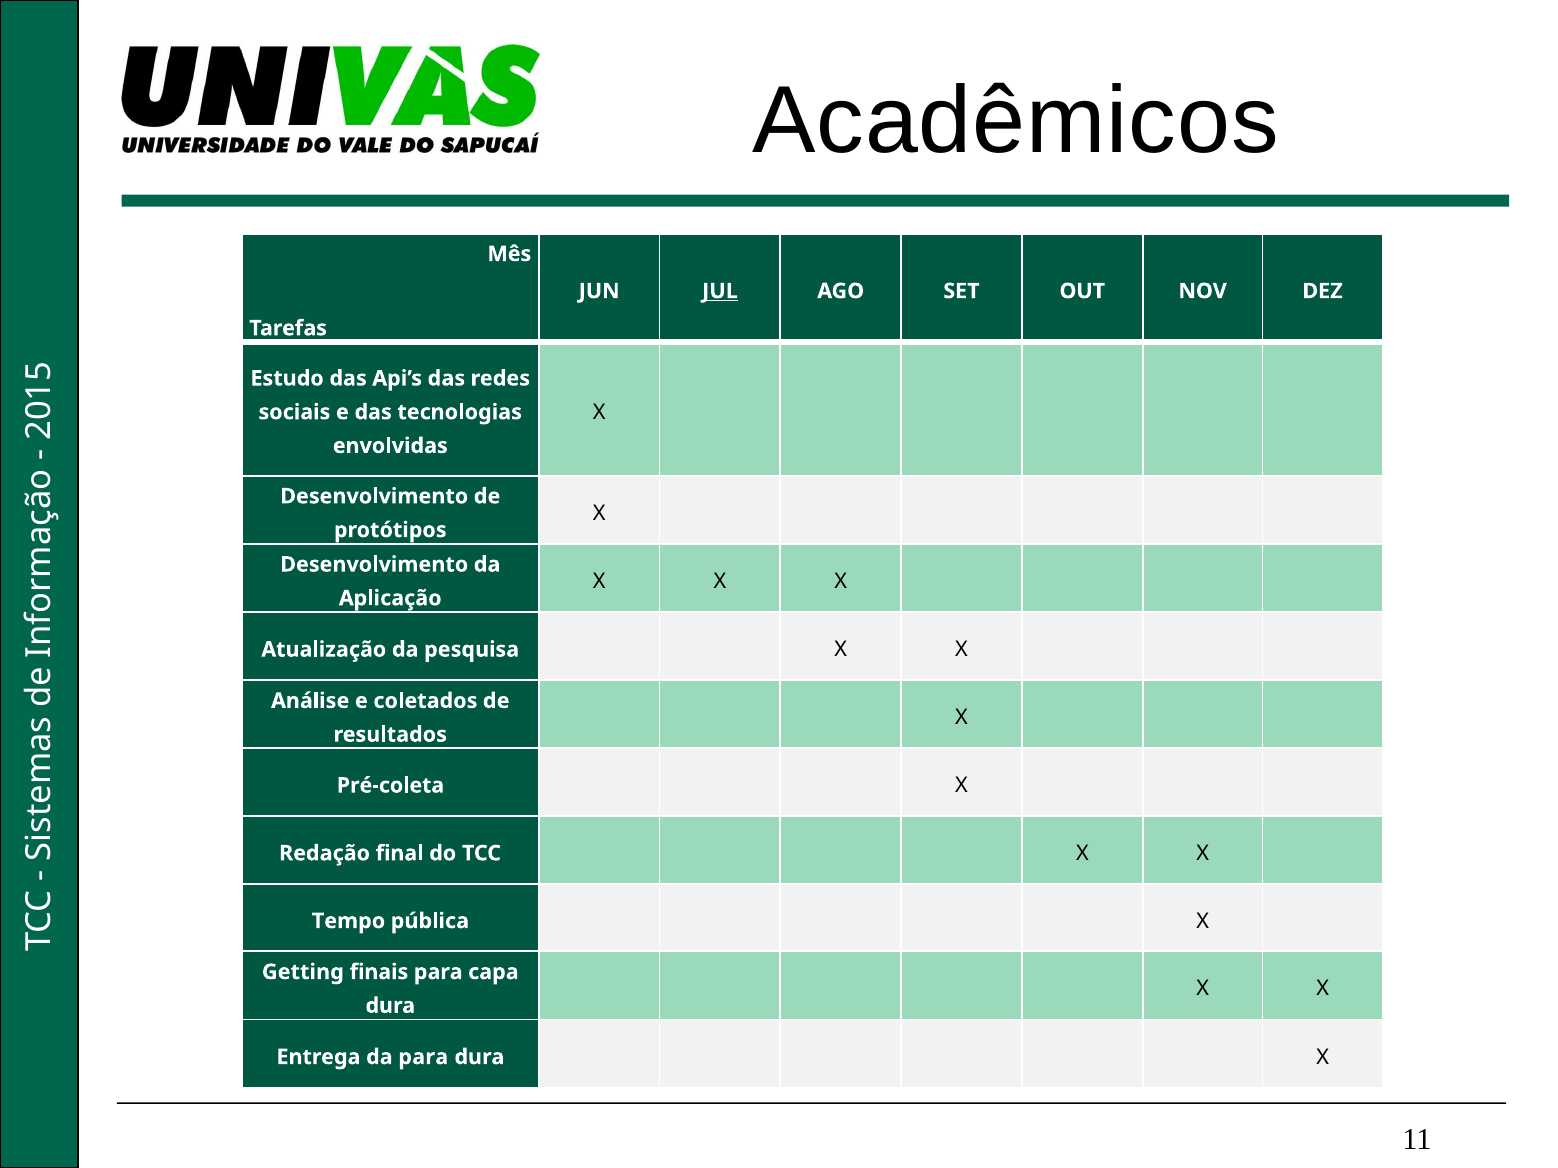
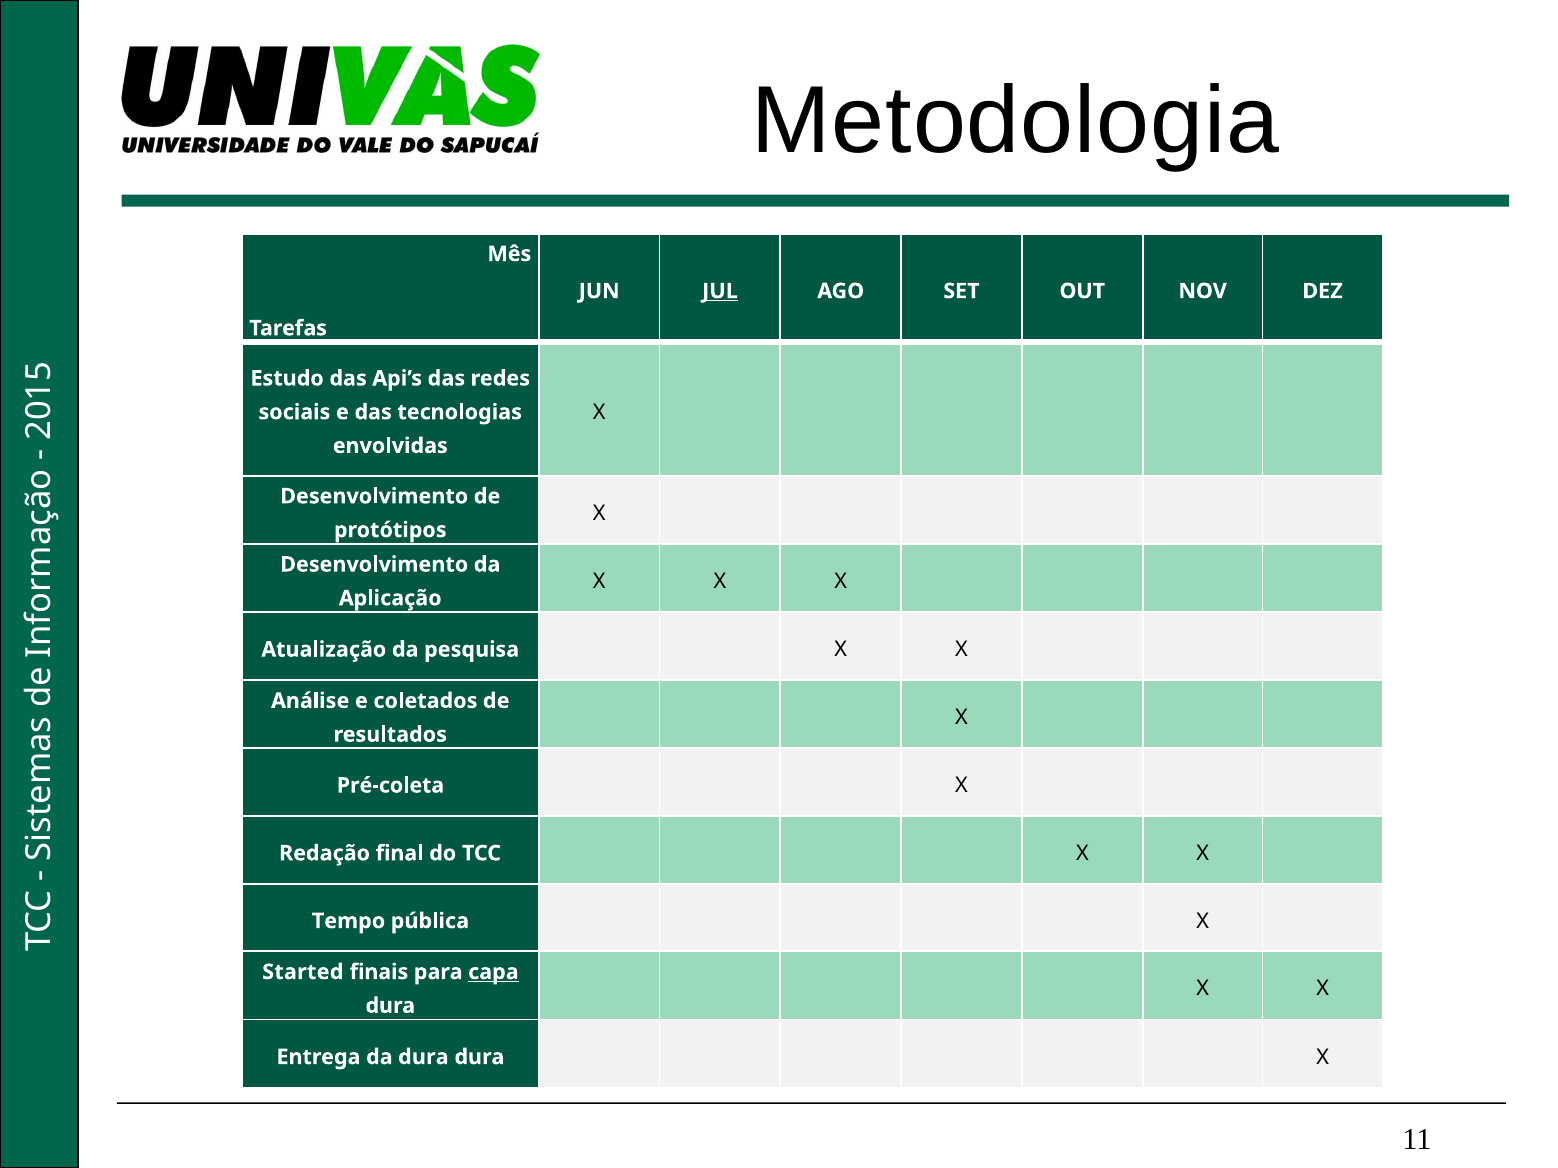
Acadêmicos: Acadêmicos -> Metodologia (1016, 121)
Getting: Getting -> Started (303, 972)
capa underline: none -> present (493, 972)
da para: para -> dura (423, 1057)
